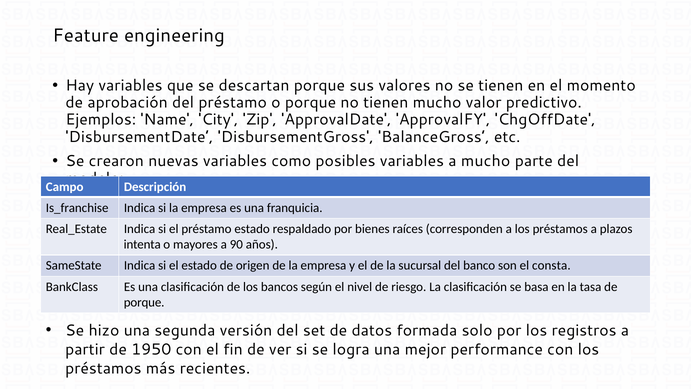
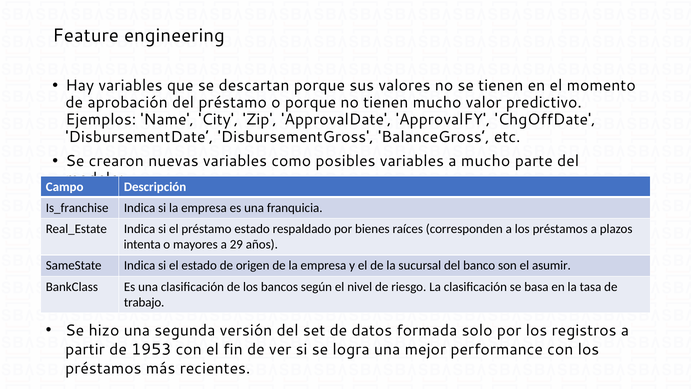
90: 90 -> 29 (236, 244)
consta: consta -> asumir (551, 265)
porque: porque -> trabajo (144, 302)
1950: 1950 -> 1953 (151, 349)
